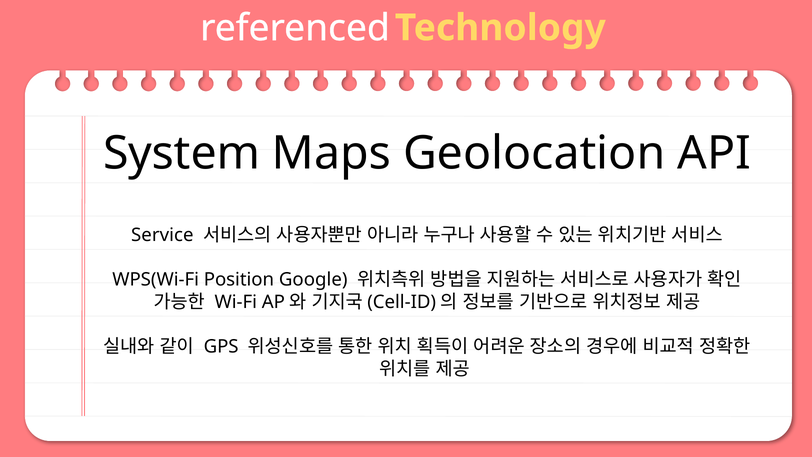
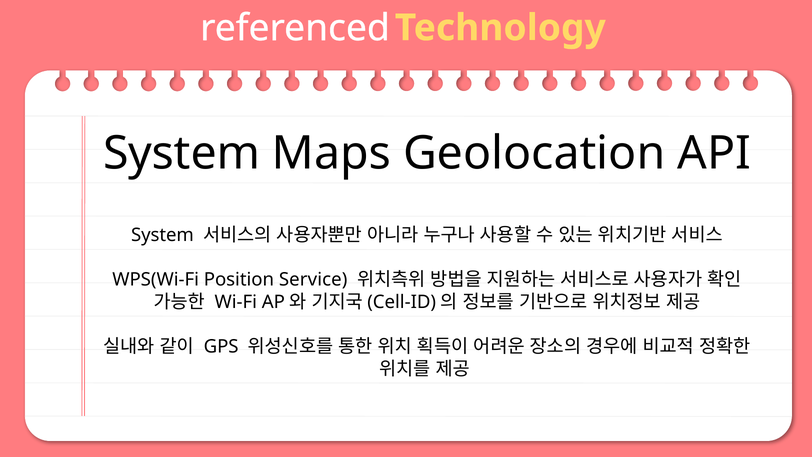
Service: Service -> System (162, 235)
Google: Google -> Service (313, 280)
